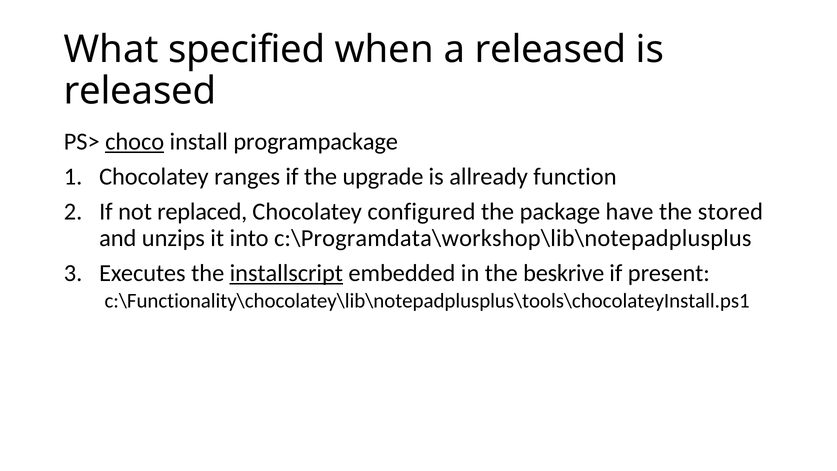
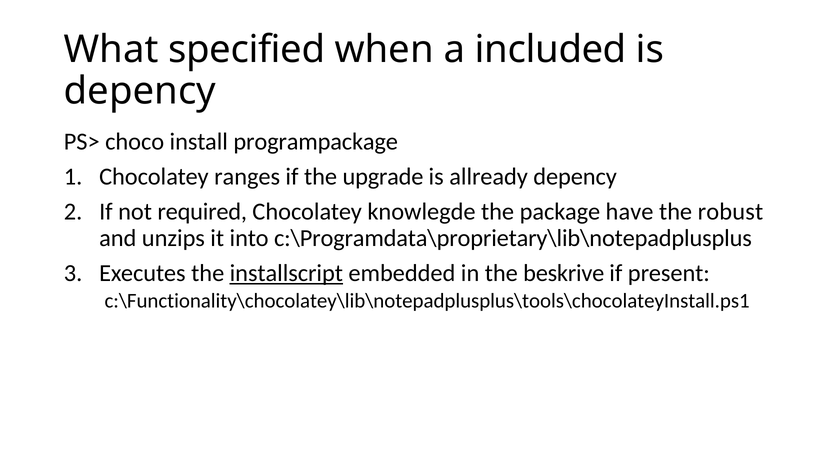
a released: released -> included (551, 50)
released: released -> depency (140, 91)
choco underline: present -> none (135, 142)
allready function: function -> depency (575, 177)
replaced: replaced -> required (202, 212)
configured: configured -> knowlegde (421, 212)
stored: stored -> robust (730, 212)
c:\Programdata\workshop\lib\notepadplusplus: c:\Programdata\workshop\lib\notepadplusplus -> c:\Programdata\proprietary\lib\notepadplusplus (513, 238)
